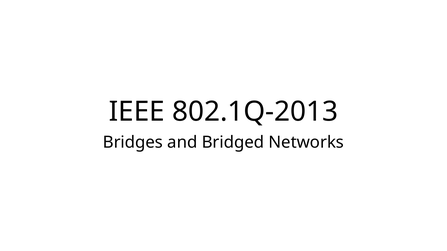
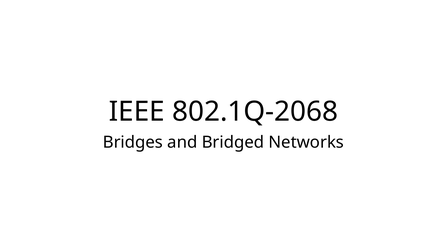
802.1Q-2013: 802.1Q-2013 -> 802.1Q-2068 (255, 112)
